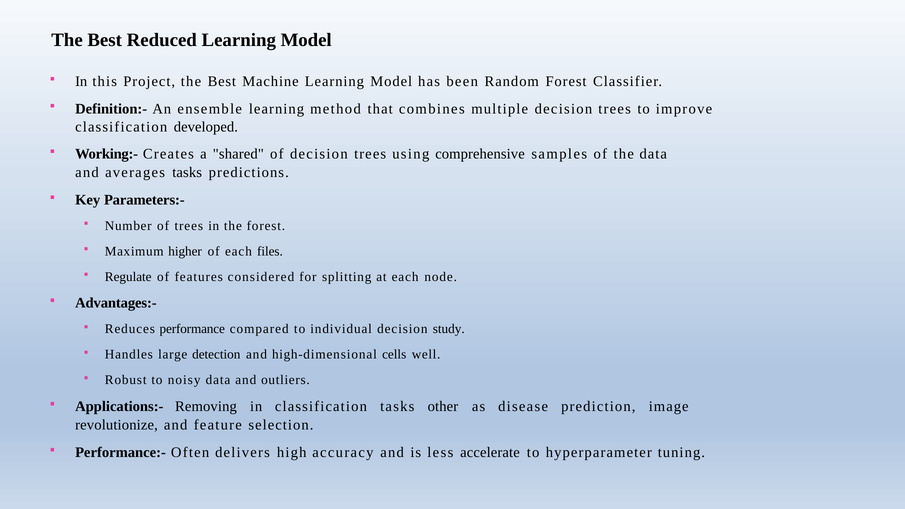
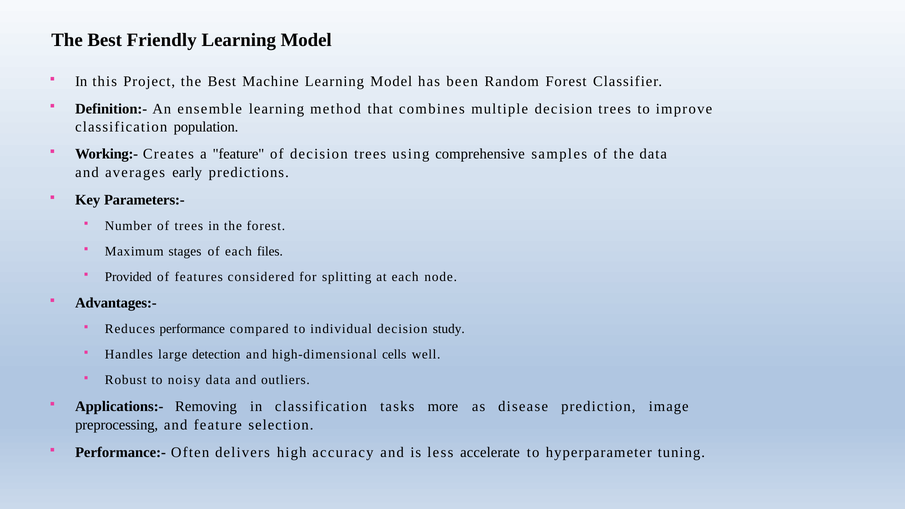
Reduced: Reduced -> Friendly (162, 40)
developed: developed -> population (206, 127)
a shared: shared -> feature (238, 154)
averages tasks: tasks -> early (187, 172)
higher: higher -> stages (185, 251)
Regulate: Regulate -> Provided (128, 277)
other: other -> more (443, 407)
revolutionize: revolutionize -> preprocessing (117, 425)
